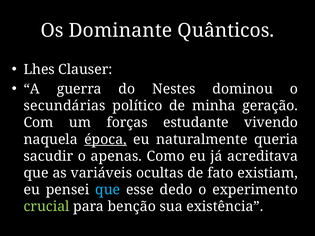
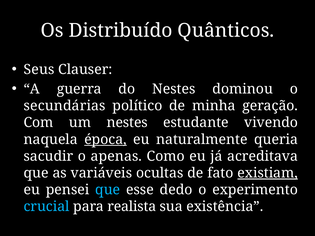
Dominante: Dominante -> Distribuído (121, 30)
Lhes: Lhes -> Seus (39, 70)
um forças: forças -> nestes (127, 123)
existiam underline: none -> present (268, 173)
crucial colour: light green -> light blue (47, 207)
benção: benção -> realista (132, 207)
